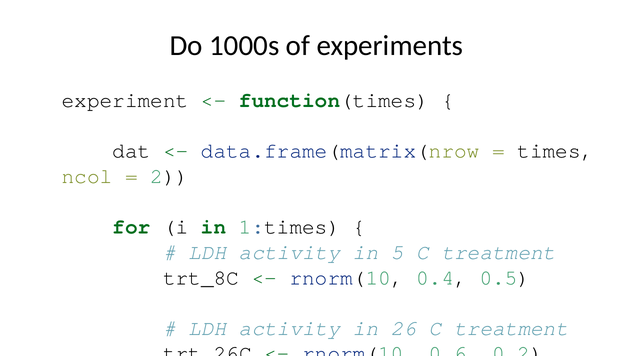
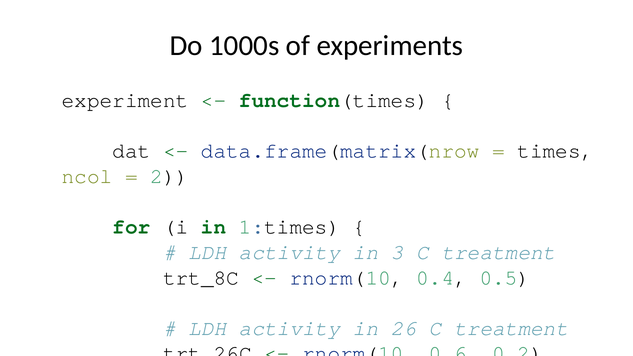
5: 5 -> 3 (397, 252)
